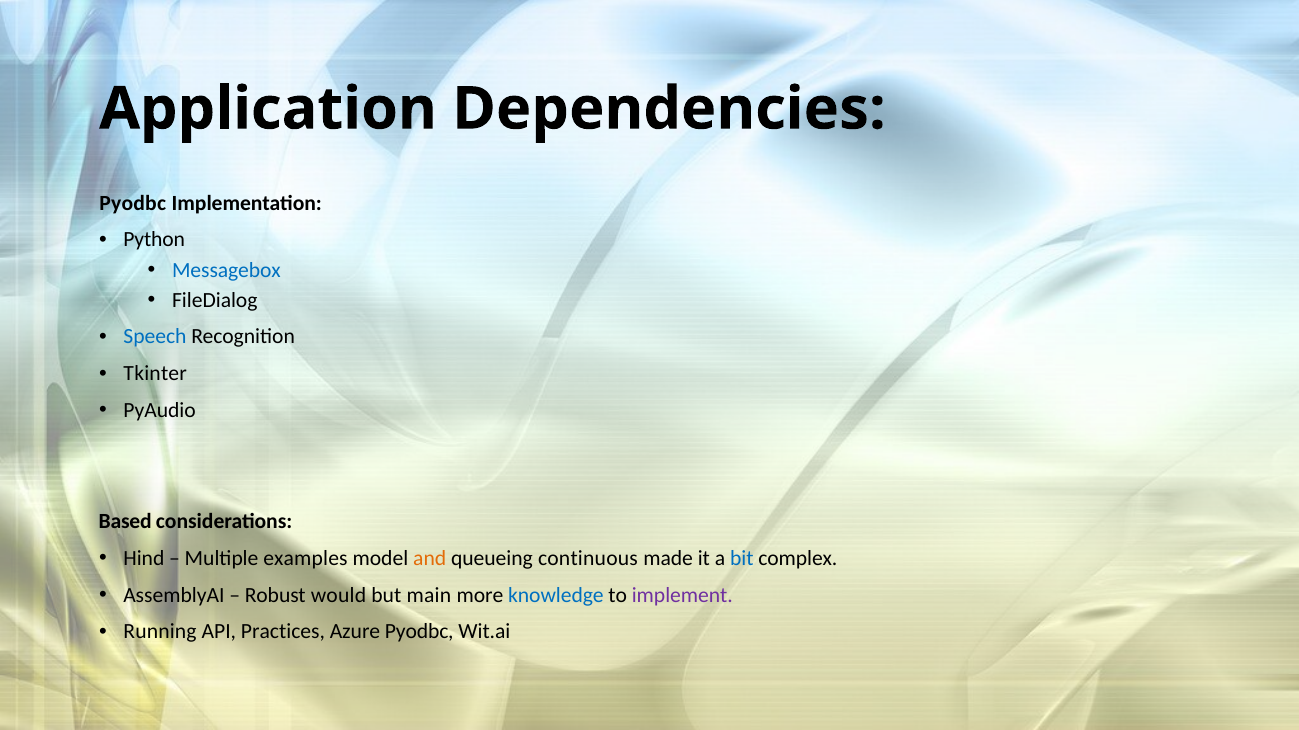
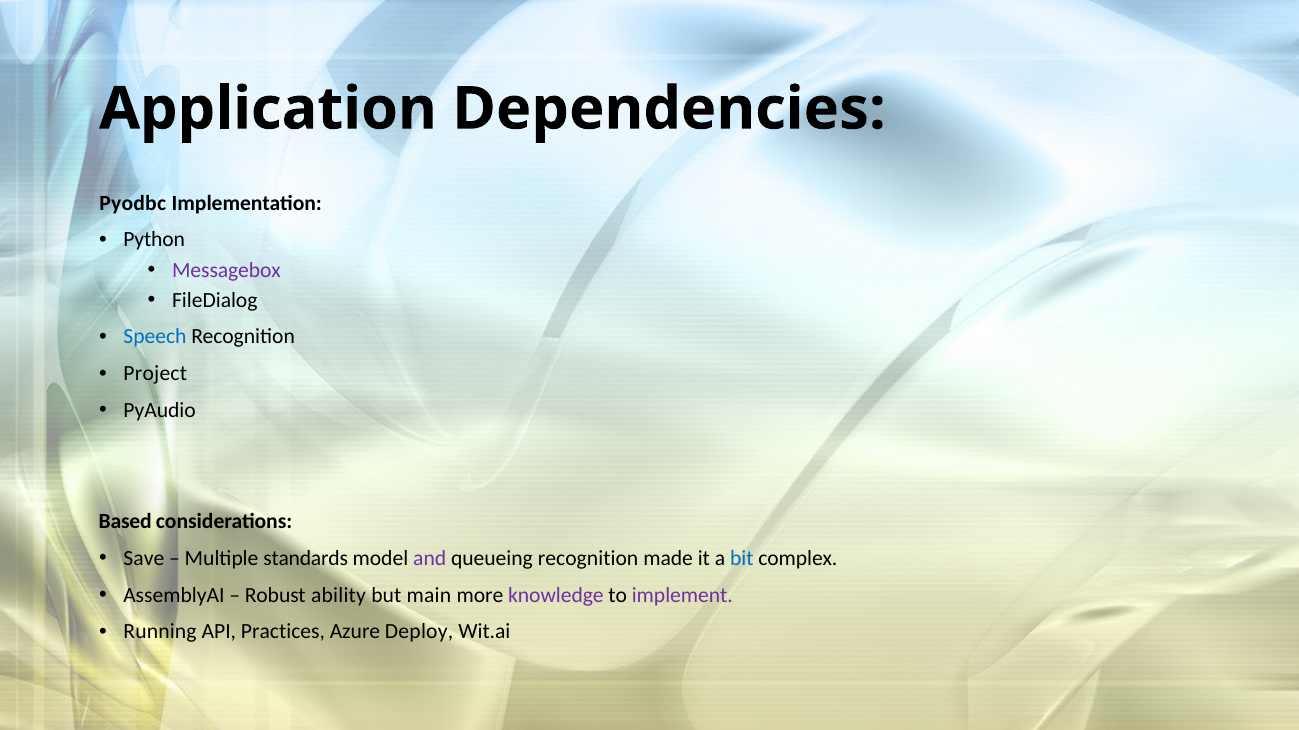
Messagebox colour: blue -> purple (226, 270)
Tkinter: Tkinter -> Project (155, 374)
Hind: Hind -> Save (144, 559)
examples: examples -> standards (306, 559)
and colour: orange -> purple (430, 559)
queueing continuous: continuous -> recognition (588, 559)
would: would -> ability (338, 595)
knowledge colour: blue -> purple (556, 595)
Azure Pyodbc: Pyodbc -> Deploy (419, 632)
